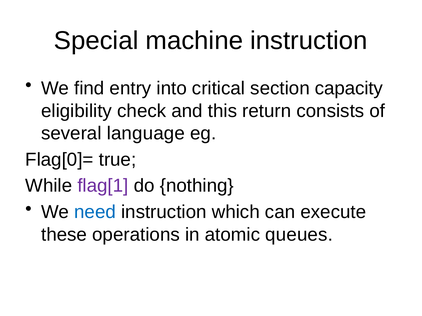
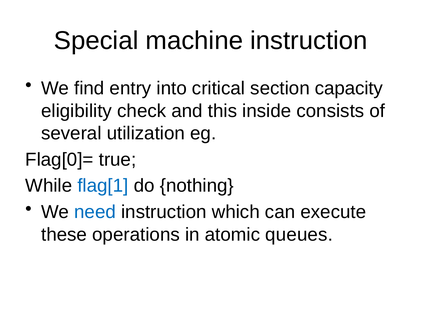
return: return -> inside (267, 111)
language: language -> utilization (146, 134)
flag[1 colour: purple -> blue (103, 186)
